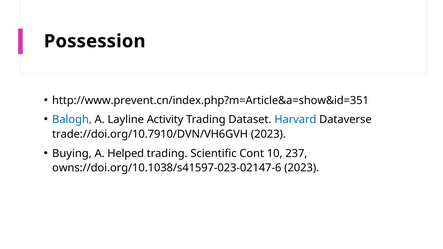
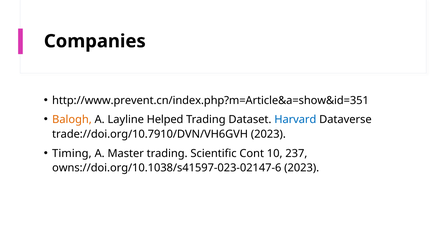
Possession: Possession -> Companies (95, 41)
Balogh colour: blue -> orange (72, 120)
Activity: Activity -> Helped (165, 120)
Buying: Buying -> Timing (72, 154)
Helped: Helped -> Master (126, 154)
